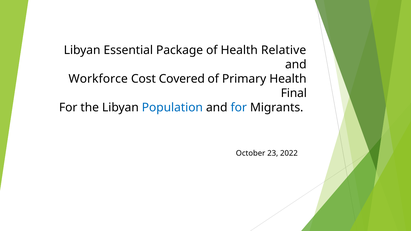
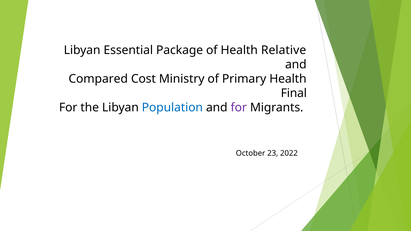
Workforce: Workforce -> Compared (98, 79)
Covered: Covered -> Ministry (182, 79)
for colour: blue -> purple (239, 108)
